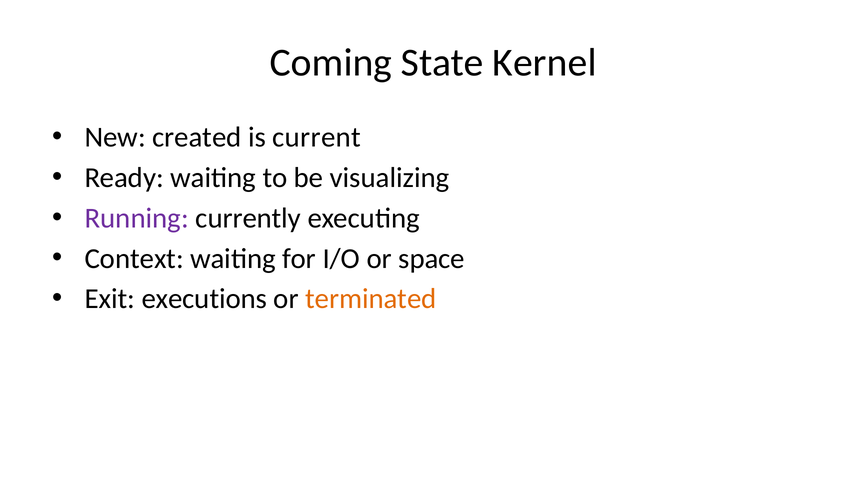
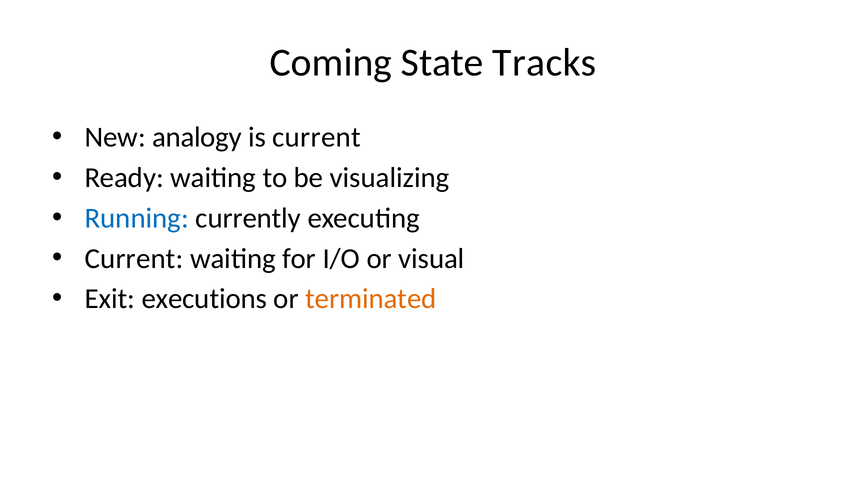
Kernel: Kernel -> Tracks (544, 63)
created: created -> analogy (197, 138)
Running colour: purple -> blue (137, 218)
Context: Context -> Current (134, 259)
space: space -> visual (431, 259)
